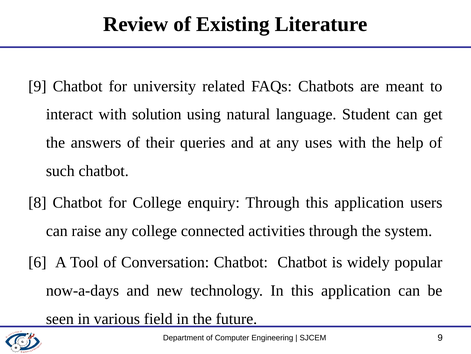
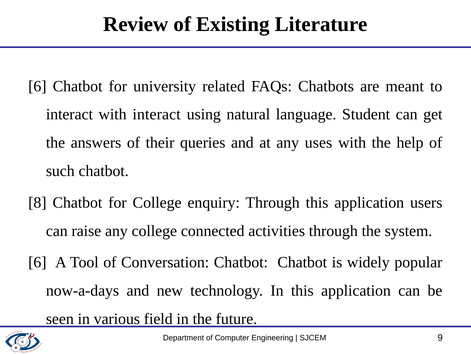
9: 9 -> 6 (37, 86)
with solution: solution -> interact (157, 114)
